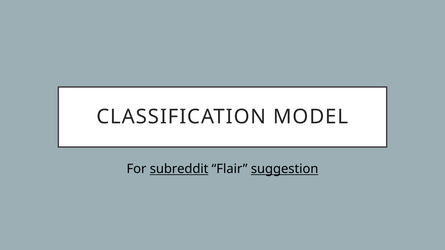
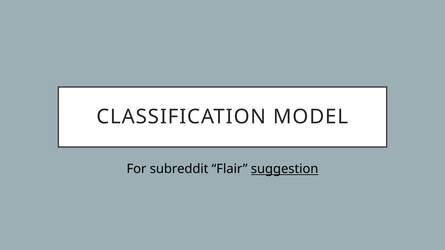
subreddit underline: present -> none (179, 169)
